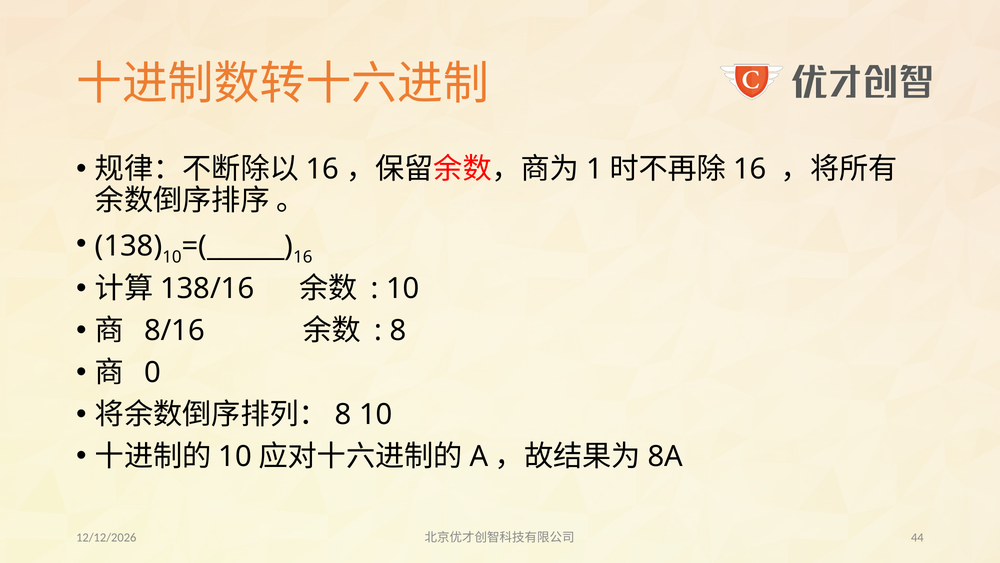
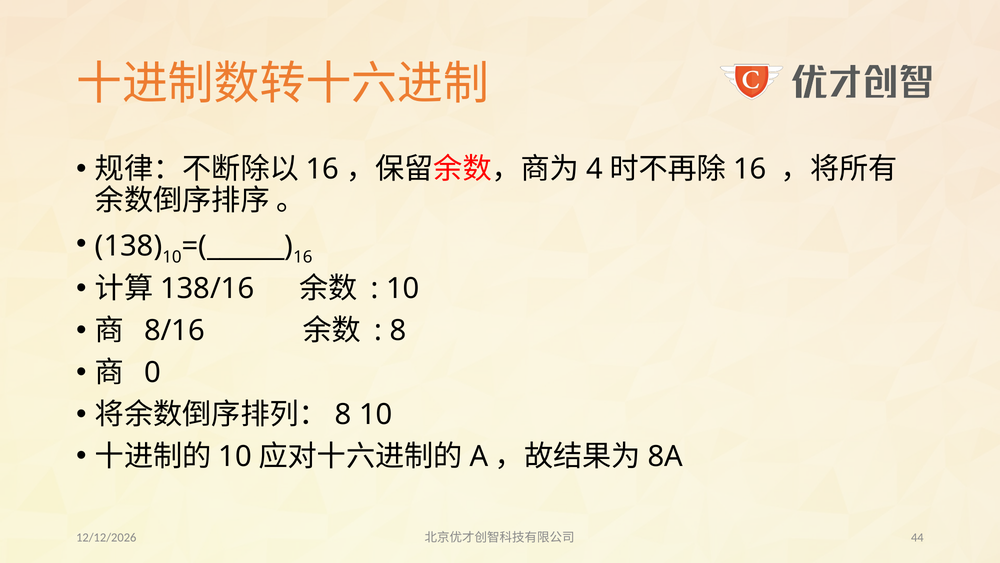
1: 1 -> 4 (594, 169)
